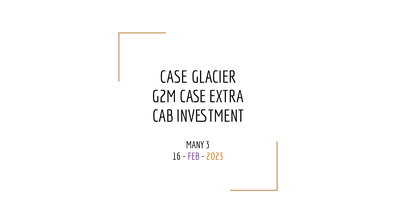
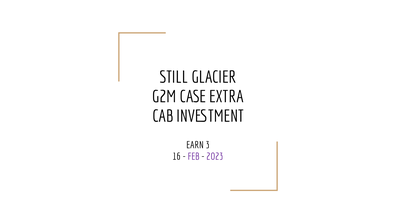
CASE: CASE -> STILL (174, 77)
MANY: MANY -> EARN (195, 145)
2O23 colour: orange -> purple (215, 156)
